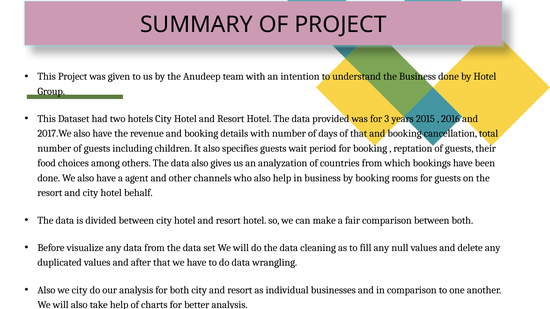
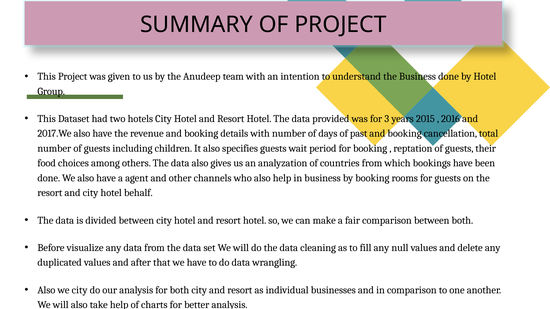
of that: that -> past (359, 134)
